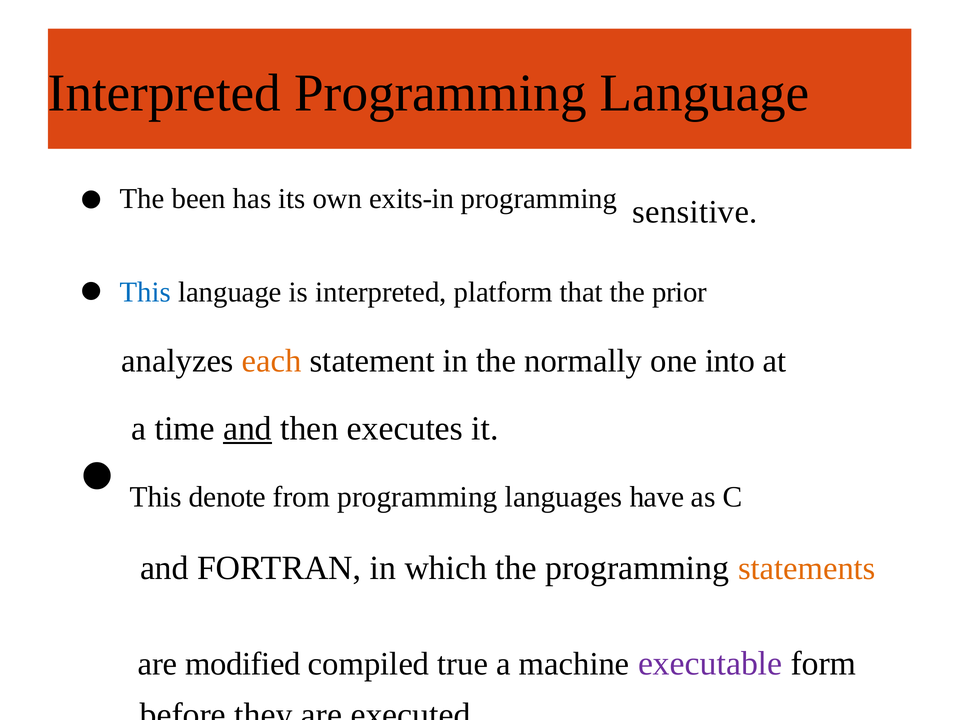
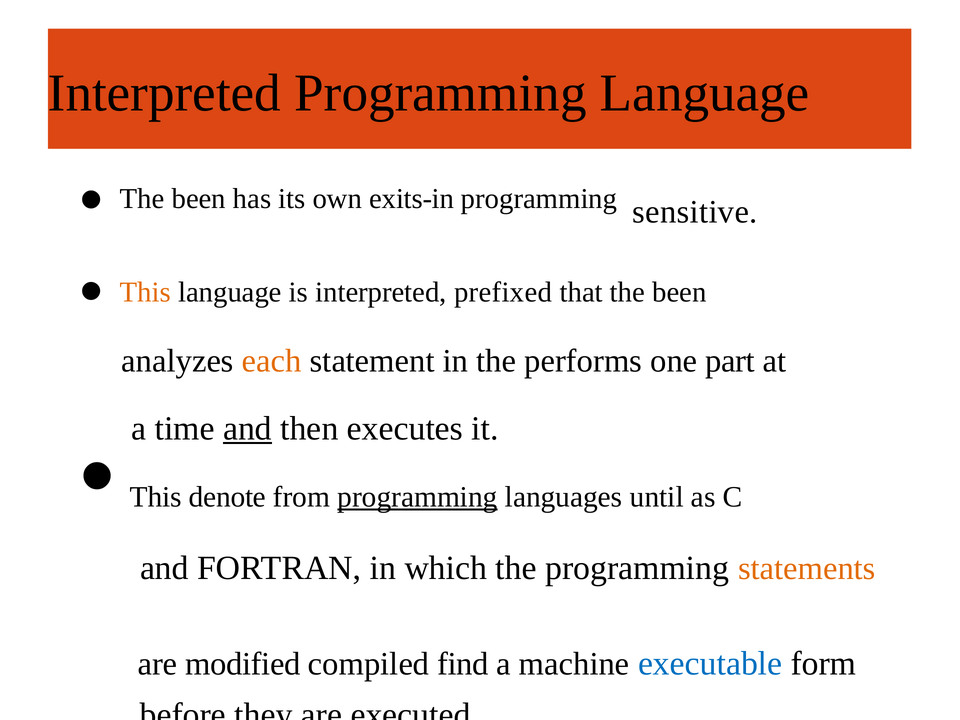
This colour: blue -> orange (145, 292)
platform: platform -> prefixed (503, 292)
that the prior: prior -> been (679, 292)
normally: normally -> performs (583, 361)
into: into -> part (730, 361)
programming underline: none -> present (417, 496)
have: have -> until (657, 496)
true: true -> find (463, 664)
executable colour: purple -> blue (710, 663)
